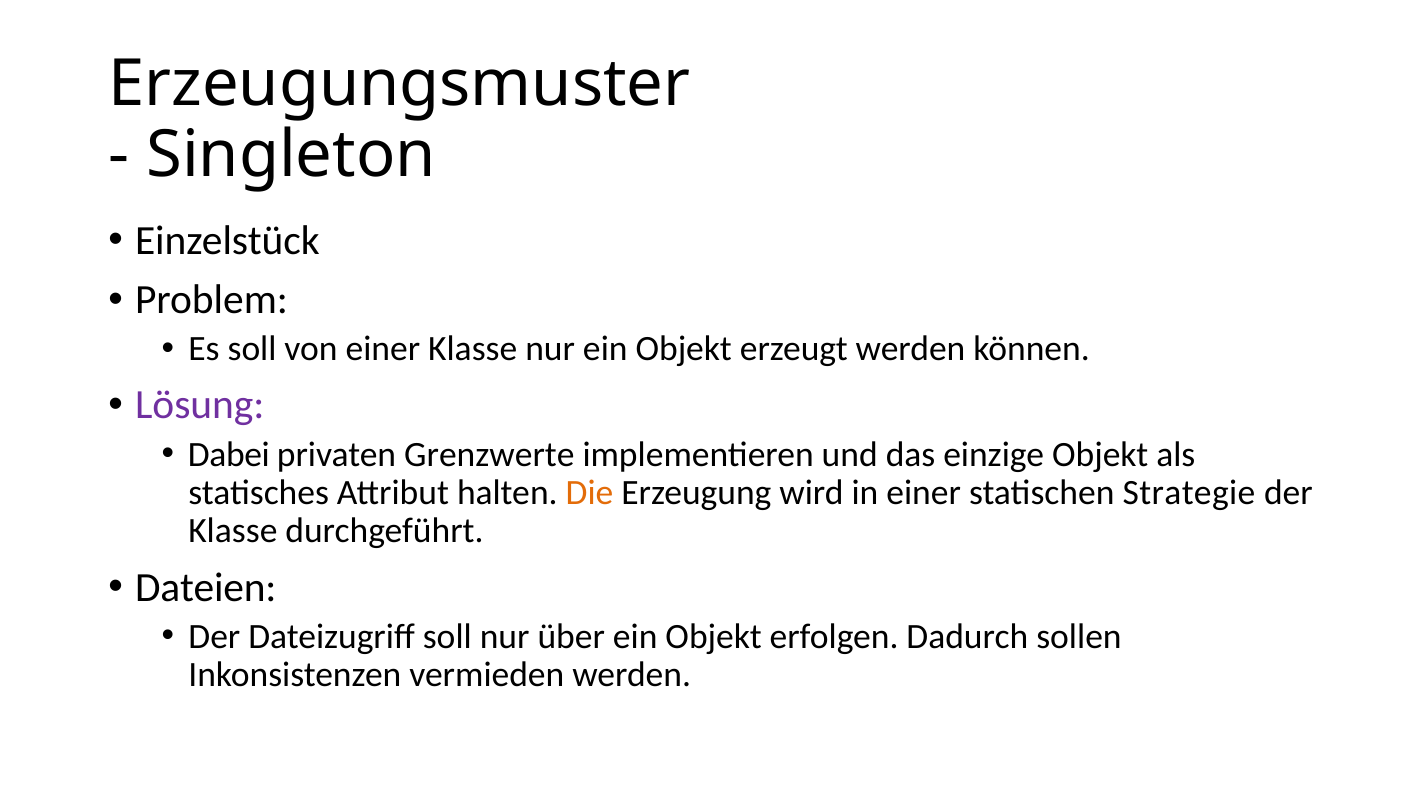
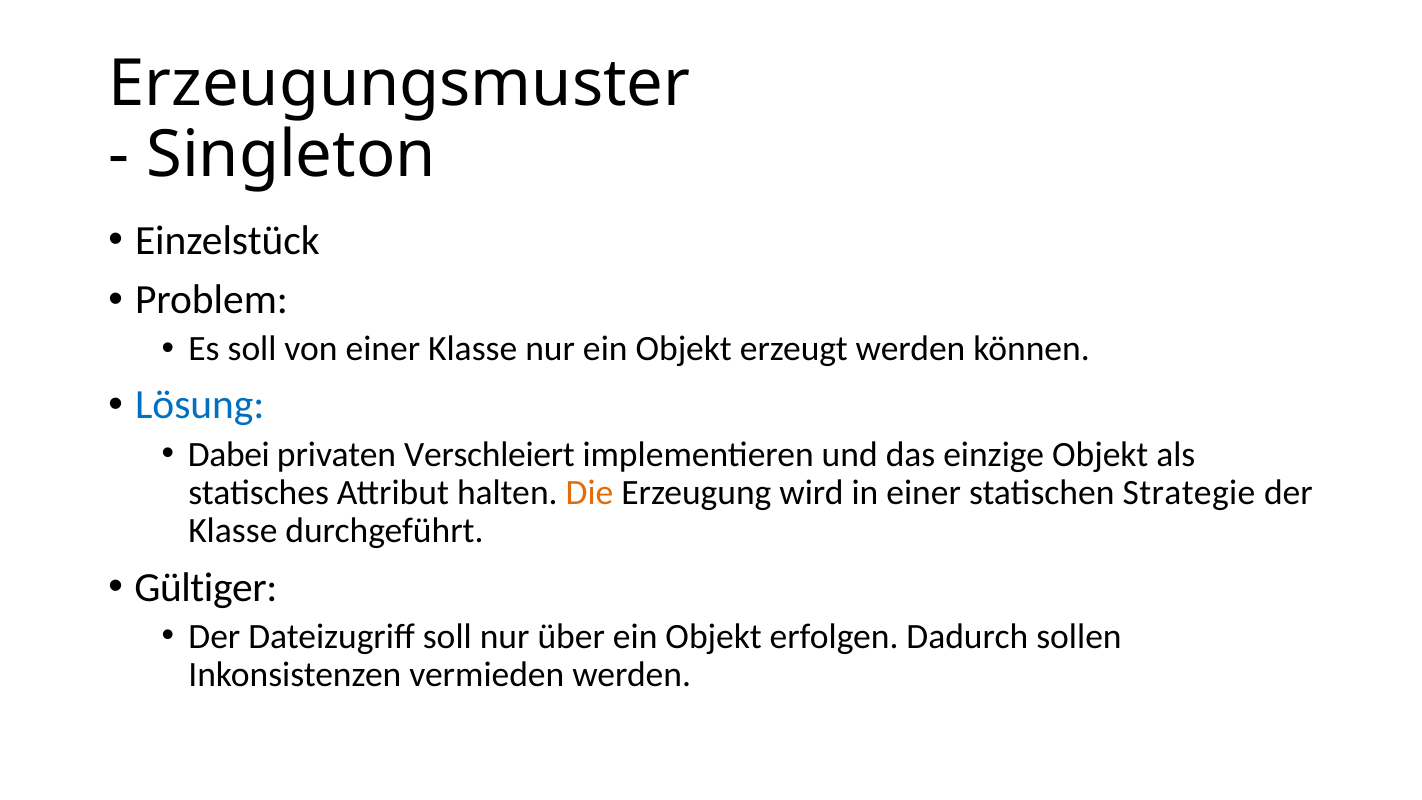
Lösung colour: purple -> blue (200, 405)
Grenzwerte: Grenzwerte -> Verschleiert (490, 454)
Dateien: Dateien -> Gültiger (206, 587)
